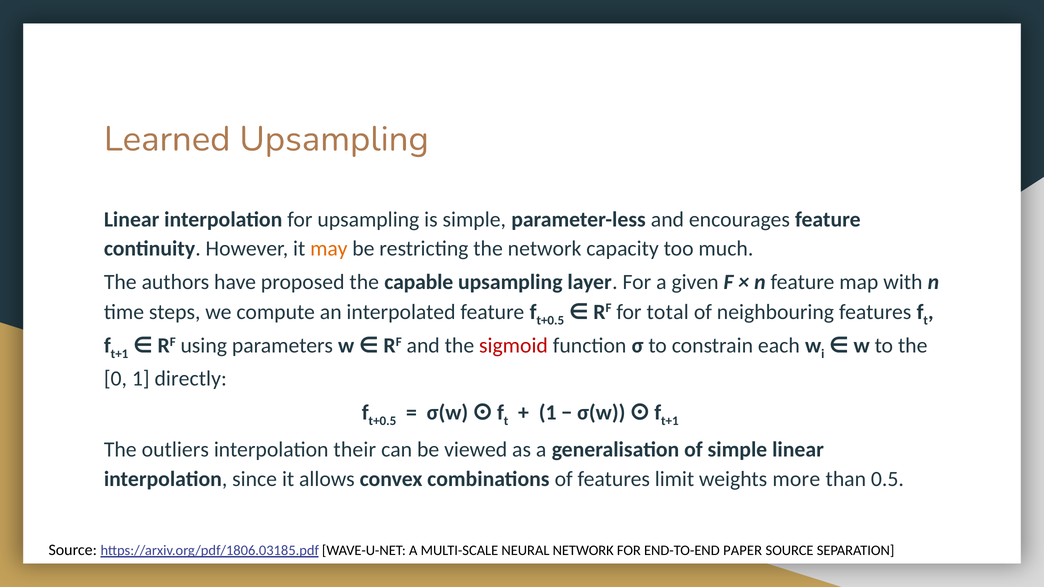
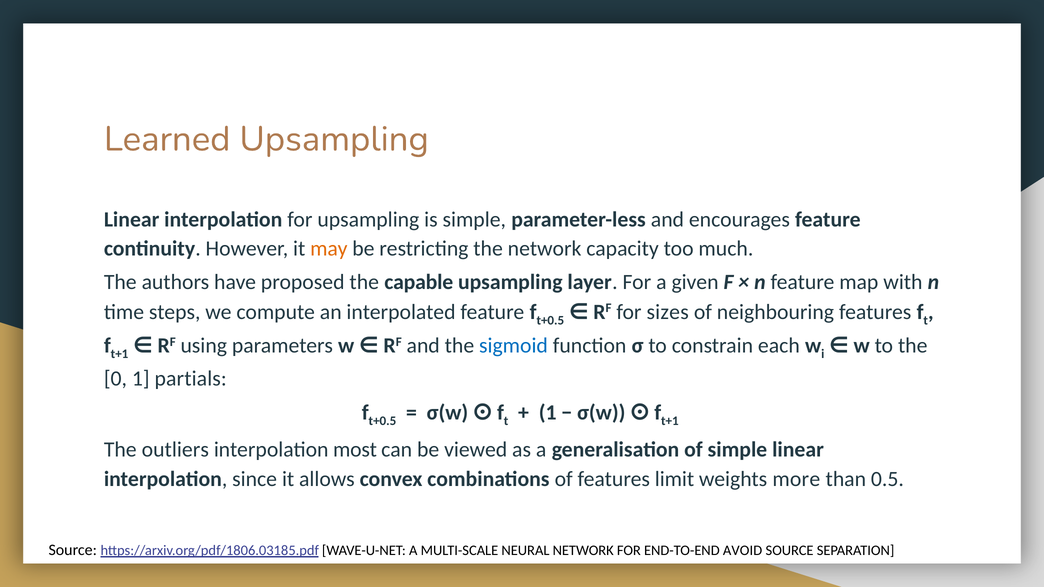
total: total -> sizes (668, 312)
sigmoid colour: red -> blue (513, 346)
directly: directly -> partials (191, 379)
their: their -> most (355, 450)
PAPER: PAPER -> AVOID (743, 551)
